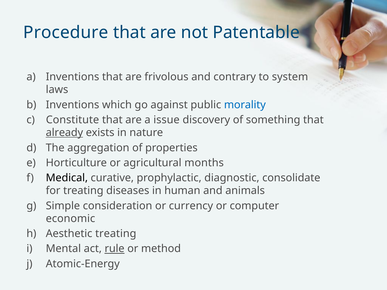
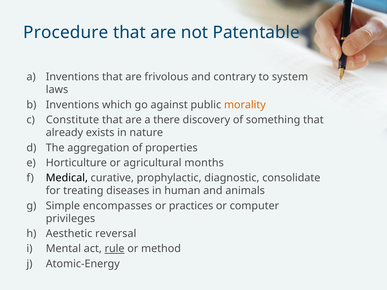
morality colour: blue -> orange (245, 105)
issue: issue -> there (167, 120)
already underline: present -> none (64, 133)
consideration: consideration -> encompasses (118, 206)
currency: currency -> practices (191, 206)
economic: economic -> privileges (70, 219)
Aesthetic treating: treating -> reversal (116, 234)
